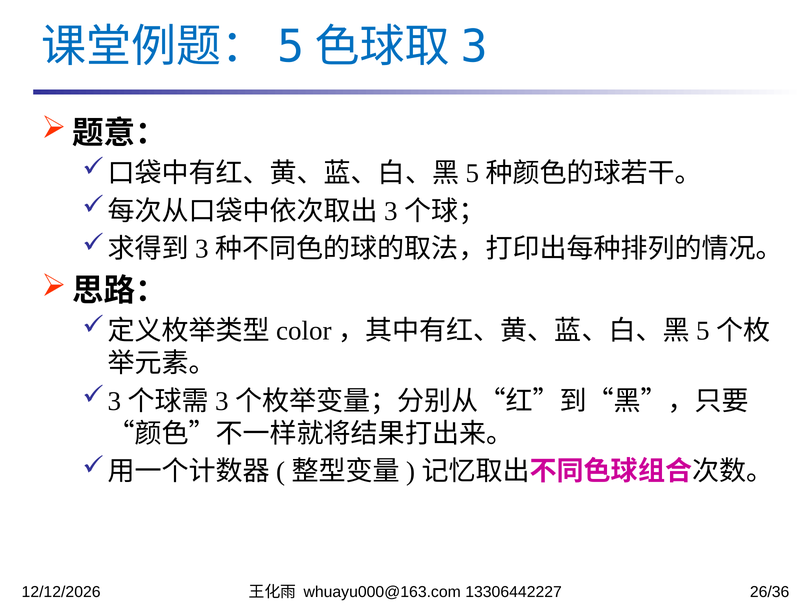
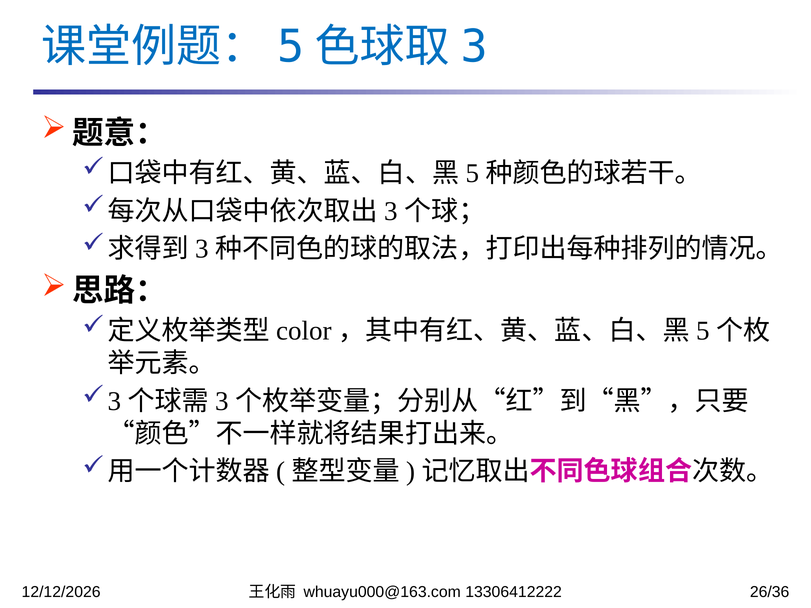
13306442227: 13306442227 -> 13306412222 (514, 592)
